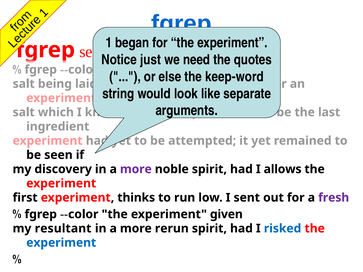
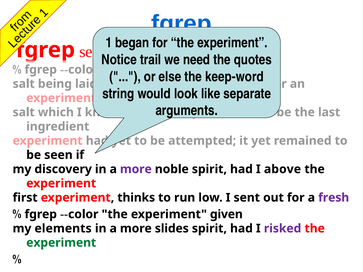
just: just -> trail (151, 60)
allows: allows -> above (282, 169)
resultant: resultant -> elements (63, 229)
rerun: rerun -> slides (172, 229)
risked colour: blue -> purple (283, 229)
experiment colour: blue -> green (61, 243)
